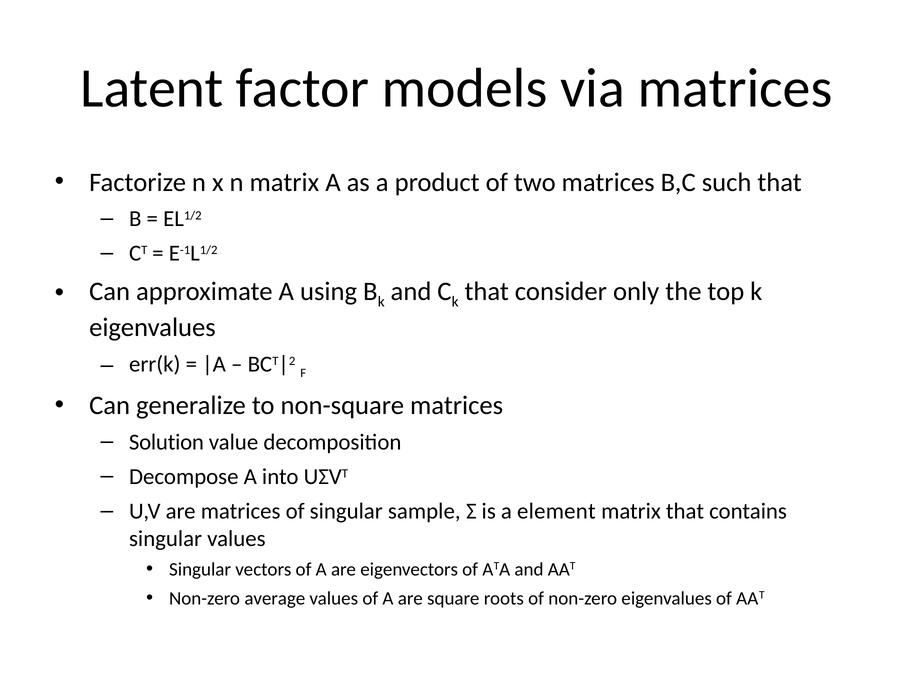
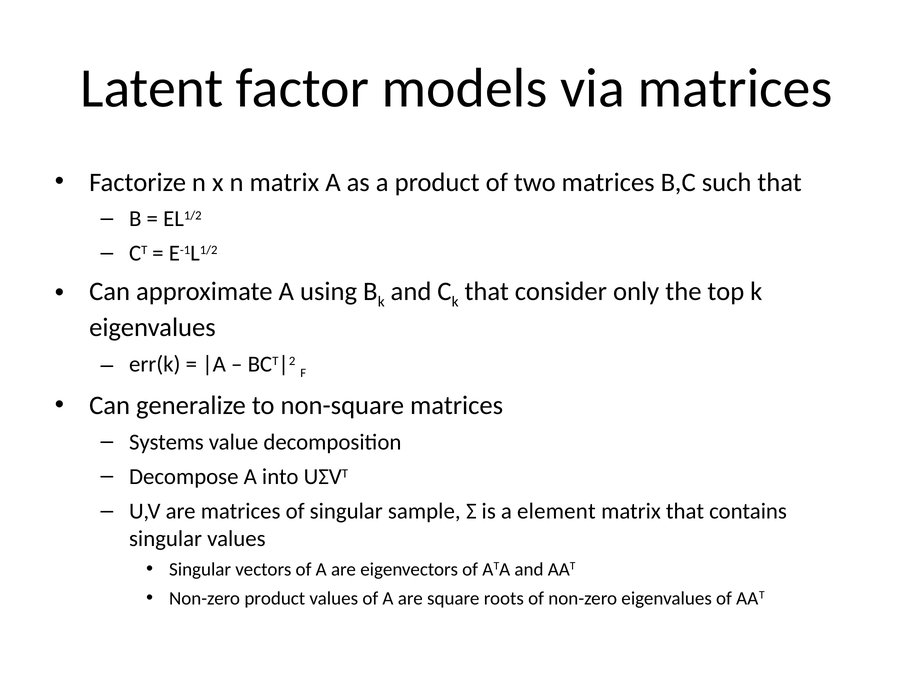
Solution: Solution -> Systems (166, 442)
Non-zero average: average -> product (275, 599)
